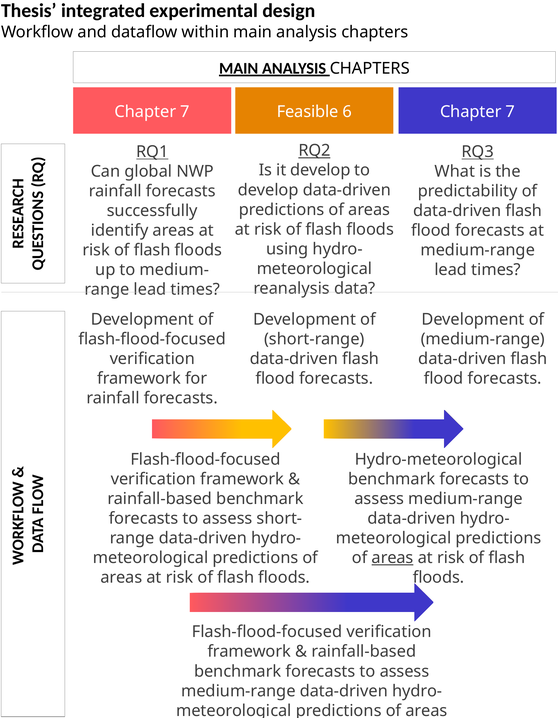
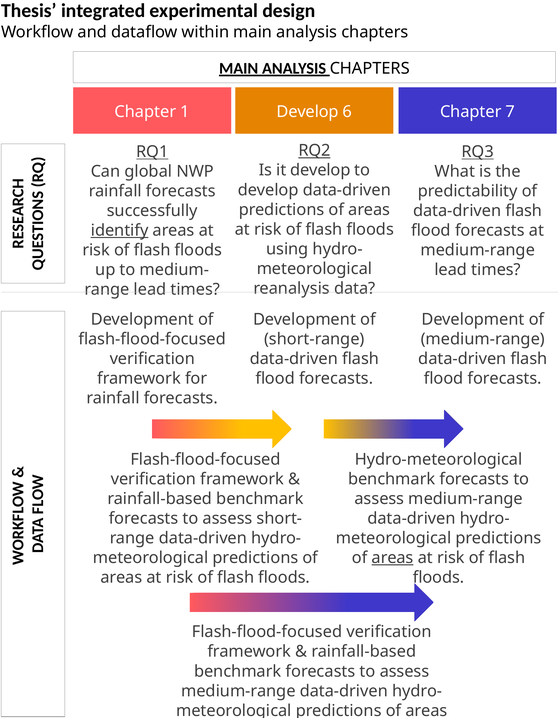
7: 7 -> 1 (185, 112)
Feasible: Feasible -> Develop (308, 112)
identify underline: none -> present (120, 231)
